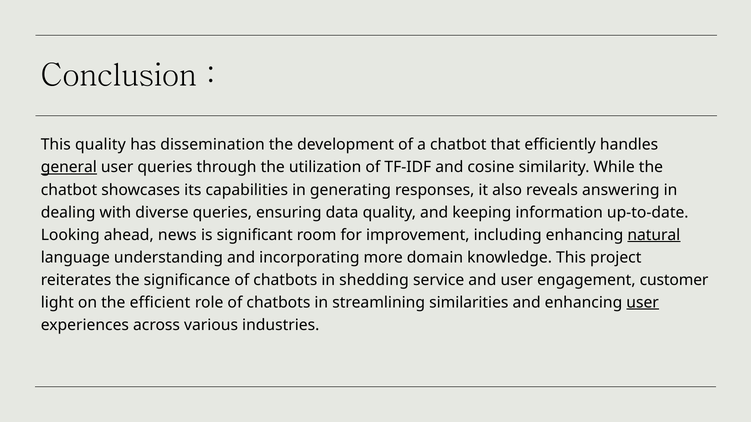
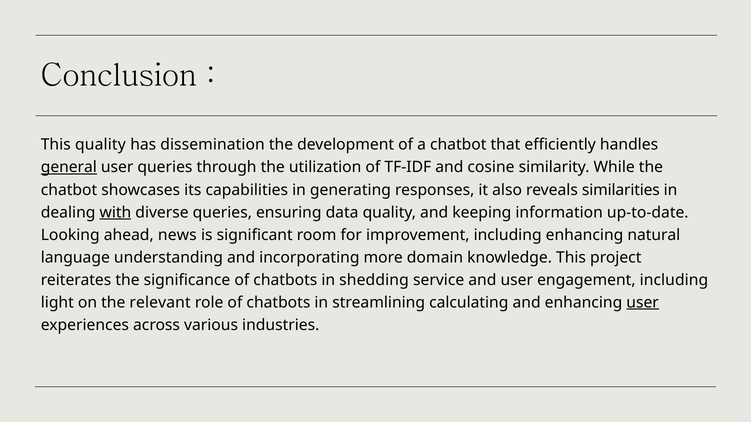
answering: answering -> similarities (621, 190)
with underline: none -> present (115, 213)
natural underline: present -> none (654, 235)
engagement customer: customer -> including (674, 280)
efficient: efficient -> relevant (160, 303)
similarities: similarities -> calculating (469, 303)
